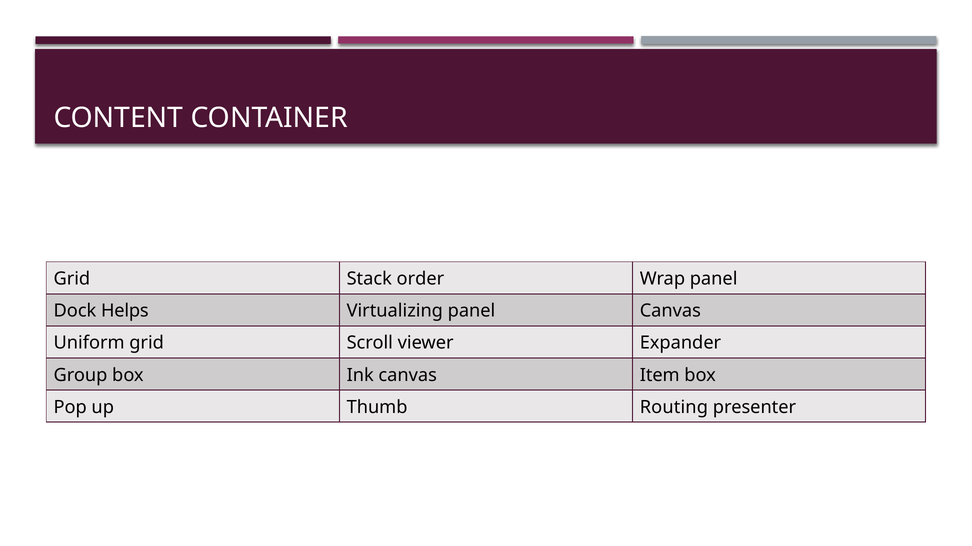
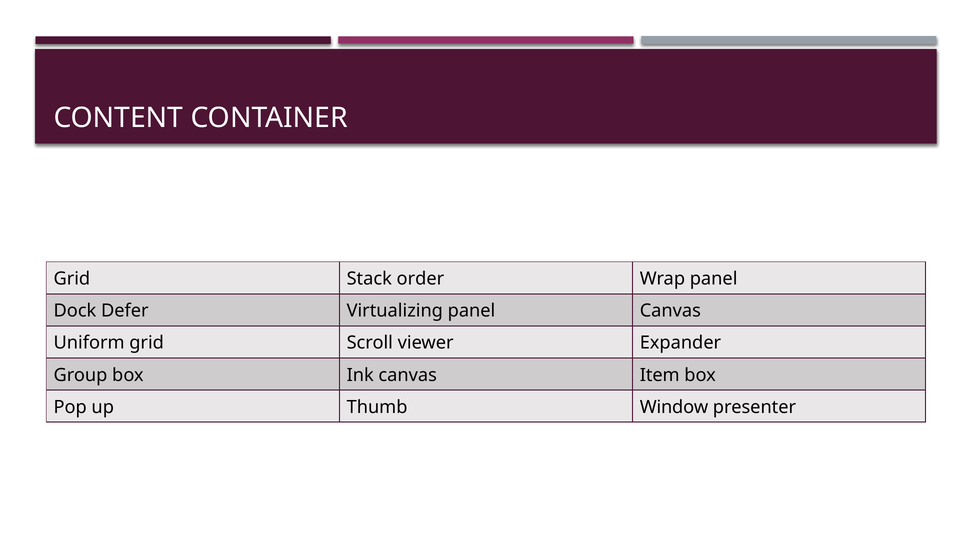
Helps: Helps -> Defer (125, 311)
Routing: Routing -> Window (674, 408)
